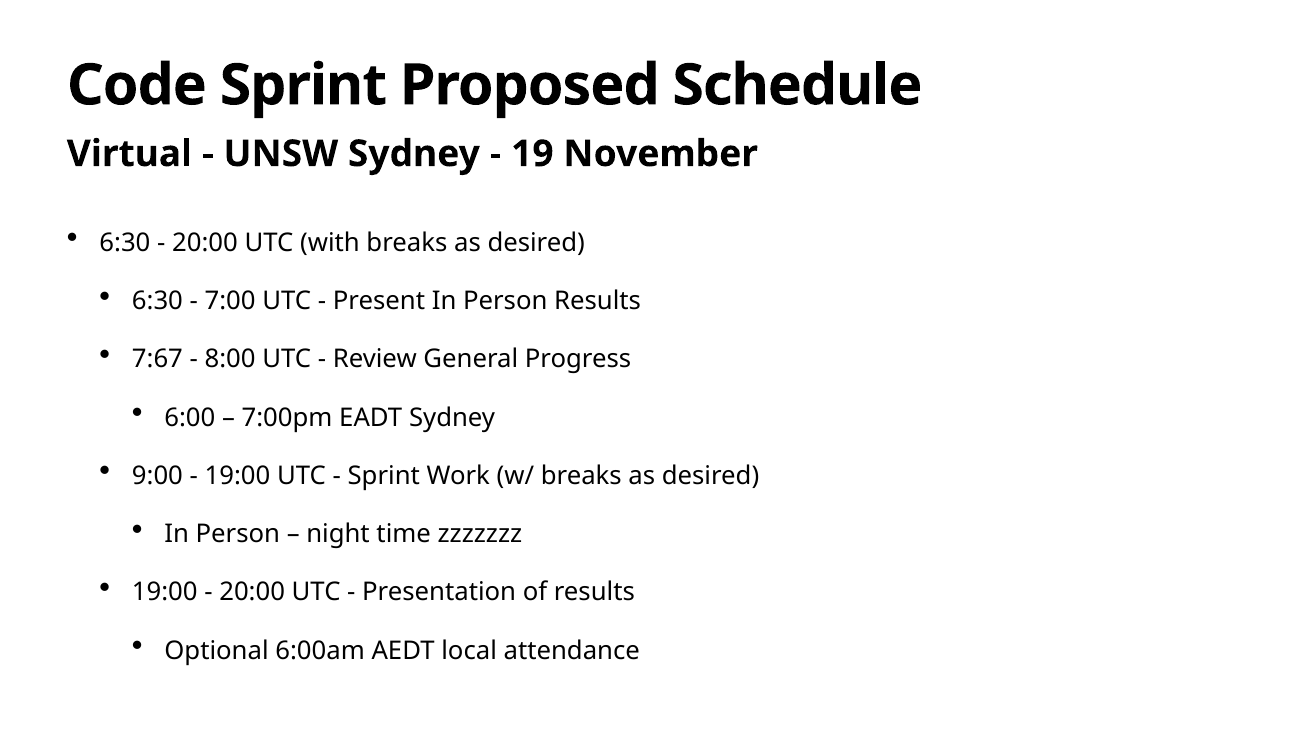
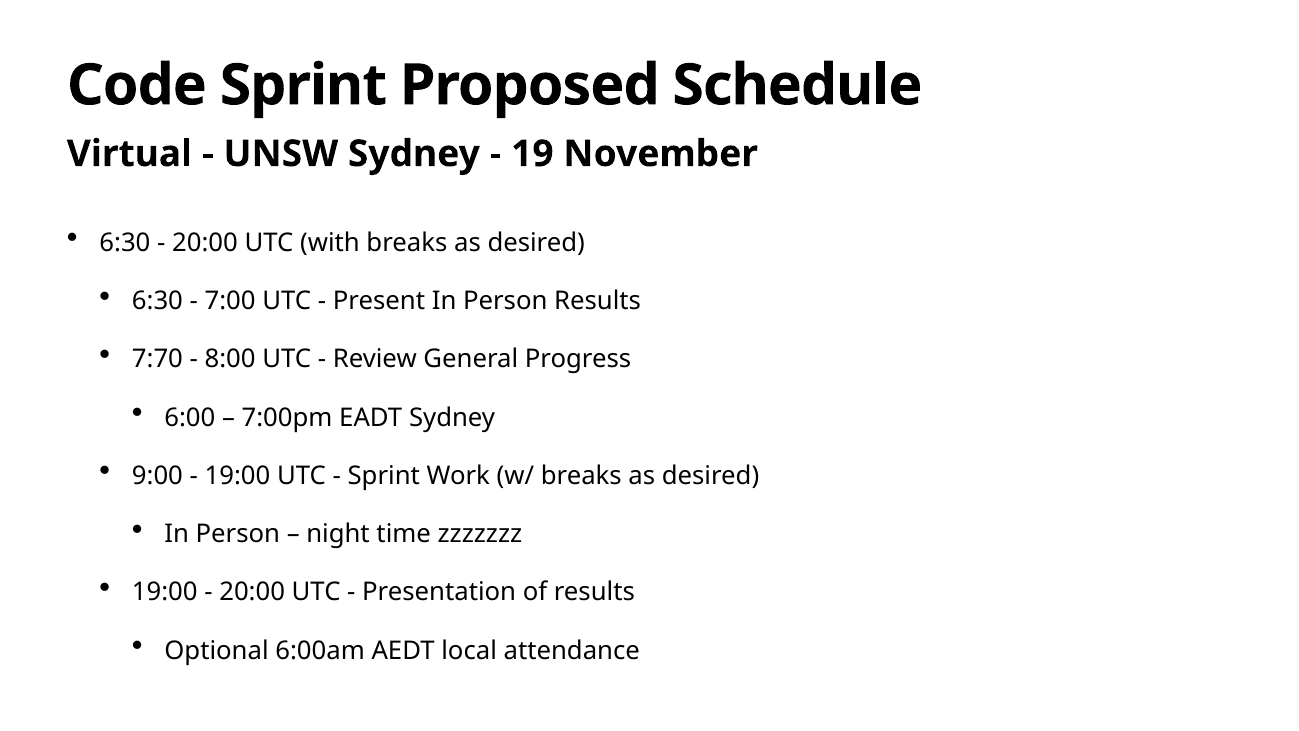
7:67: 7:67 -> 7:70 (157, 359)
